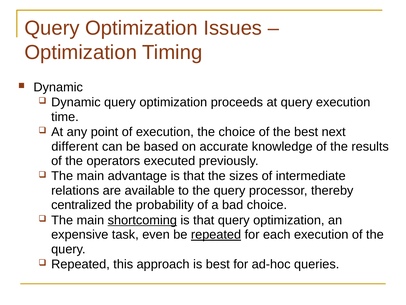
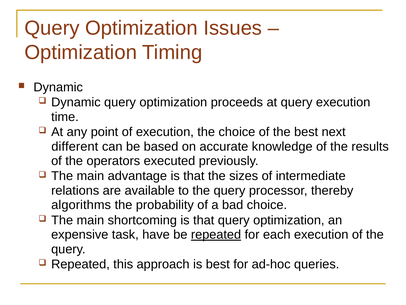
centralized: centralized -> algorithms (81, 205)
shortcoming underline: present -> none (142, 220)
even: even -> have (156, 234)
